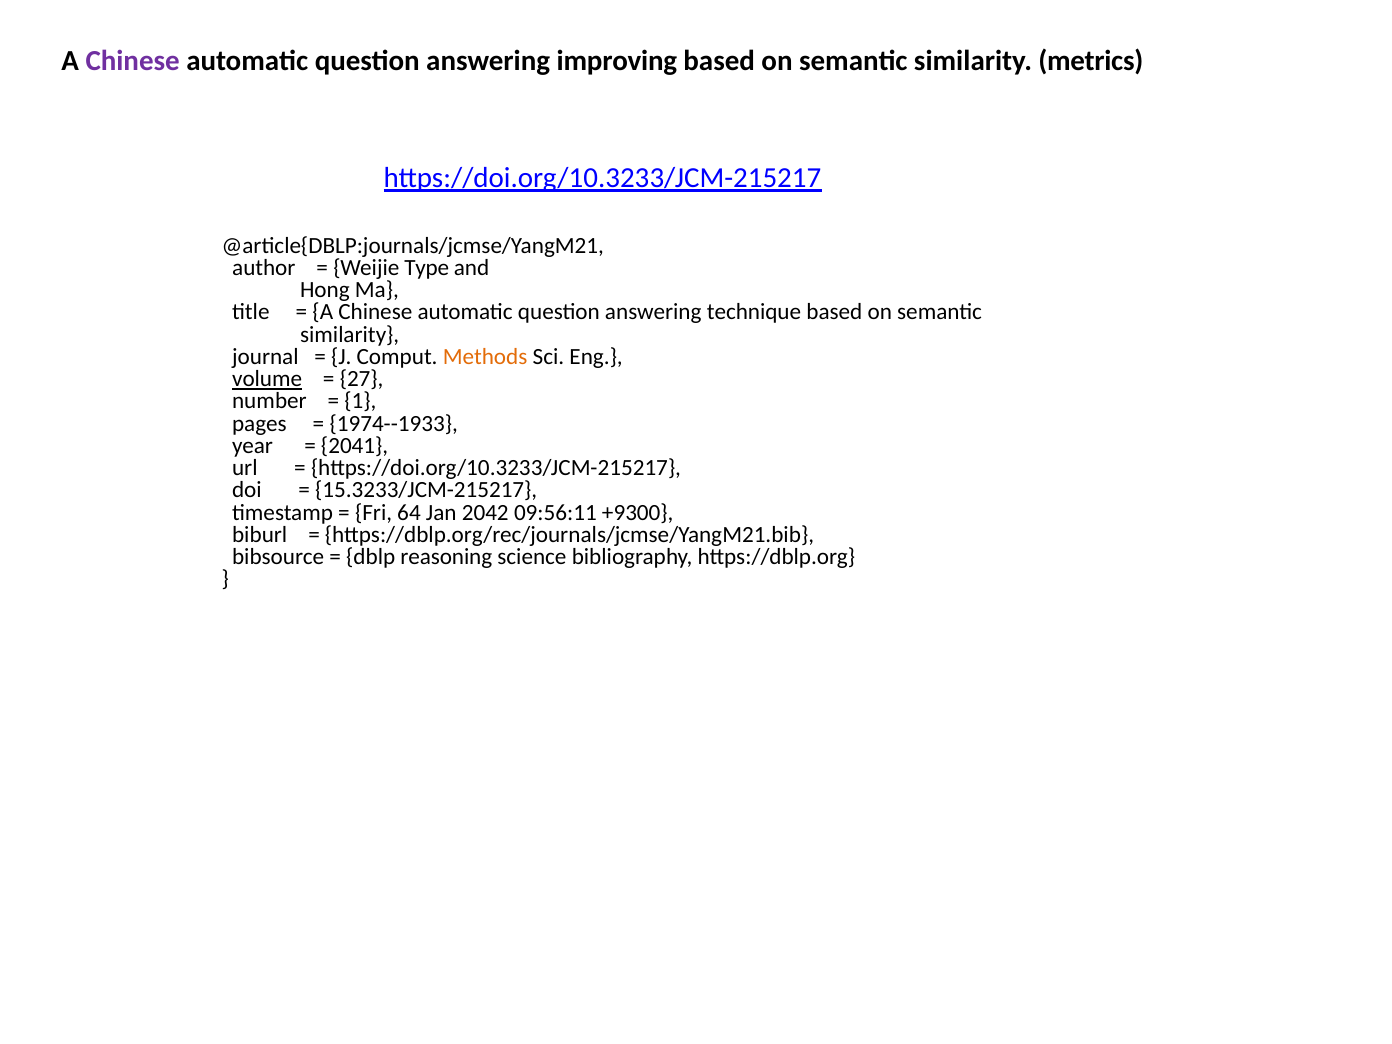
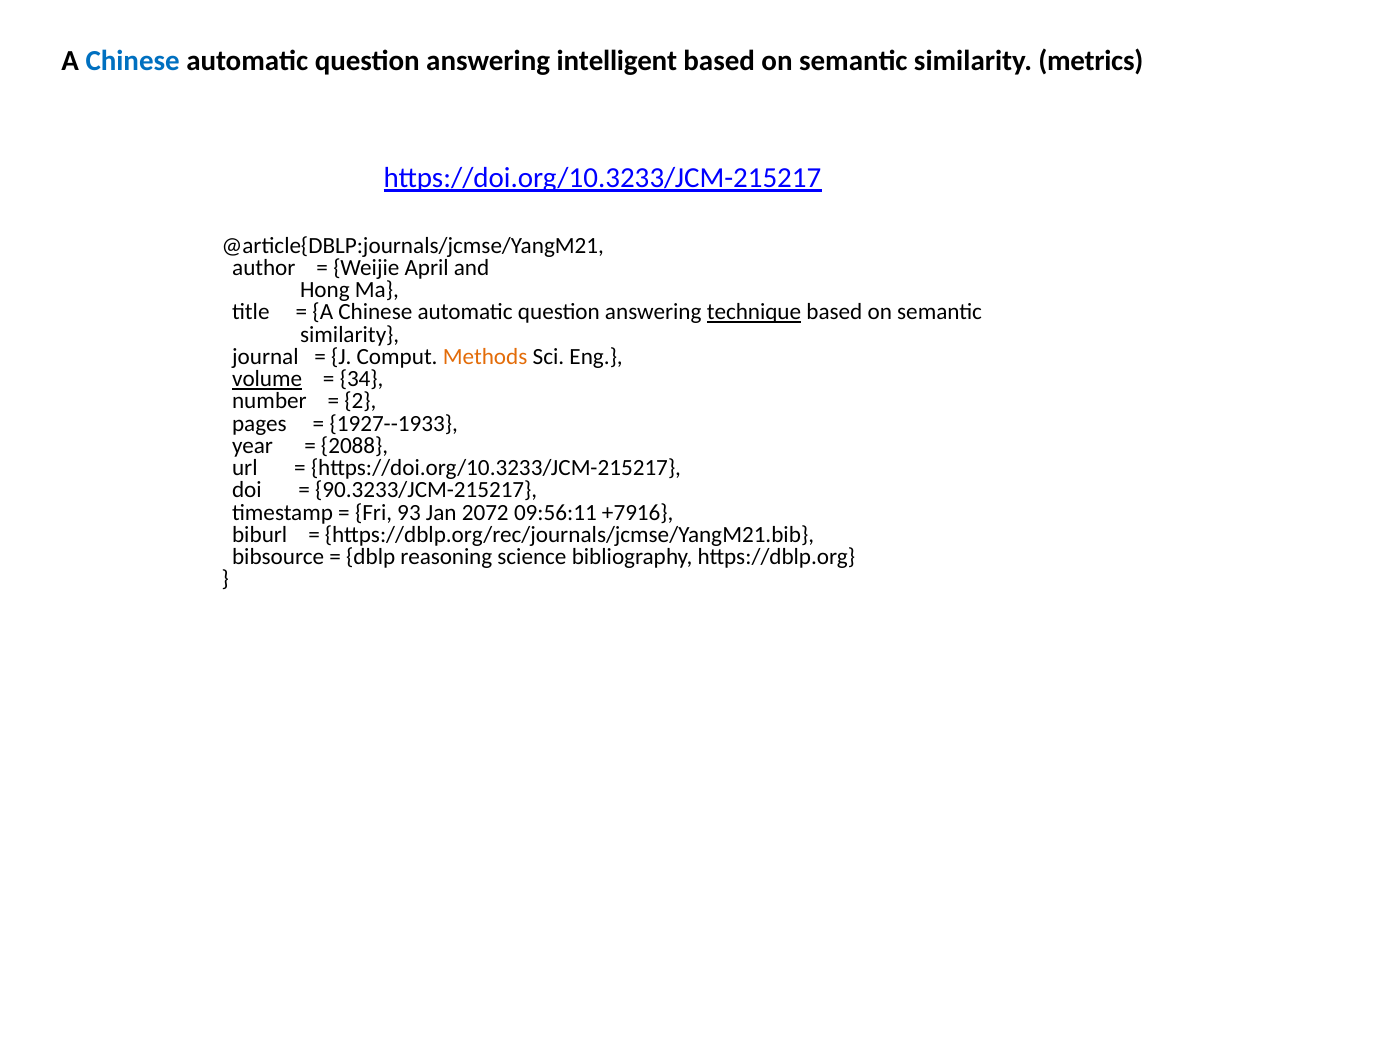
Chinese colour: purple -> blue (133, 61)
improving: improving -> intelligent (617, 61)
Type: Type -> April (427, 268)
technique underline: none -> present (754, 312)
27: 27 -> 34 (362, 379)
1: 1 -> 2 (360, 401)
1974--1933: 1974--1933 -> 1927--1933 (394, 423)
2041: 2041 -> 2088 (355, 446)
15.3233/JCM-215217: 15.3233/JCM-215217 -> 90.3233/JCM-215217 (426, 490)
64: 64 -> 93 (409, 512)
2042: 2042 -> 2072 (485, 512)
+9300: +9300 -> +7916 (638, 512)
